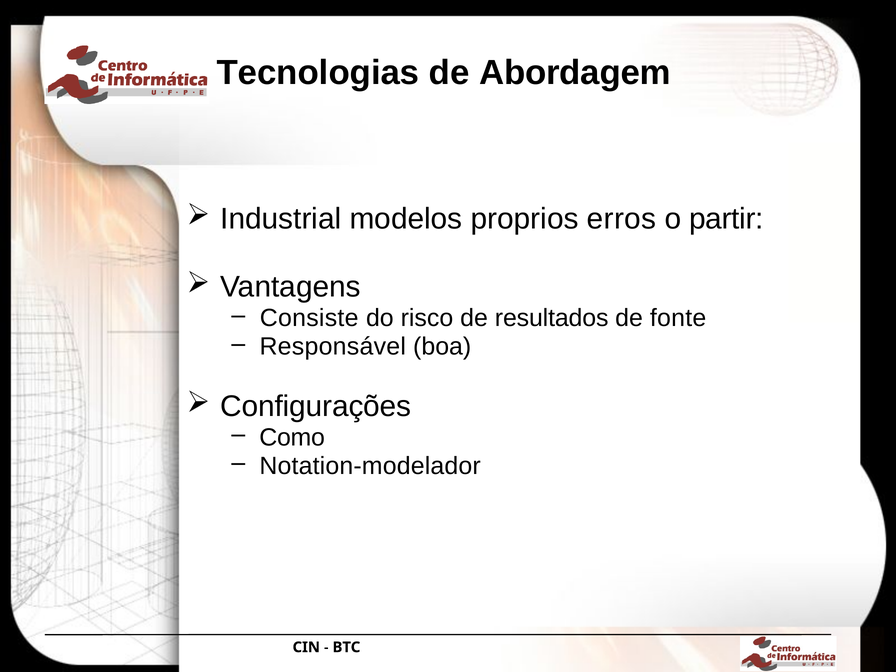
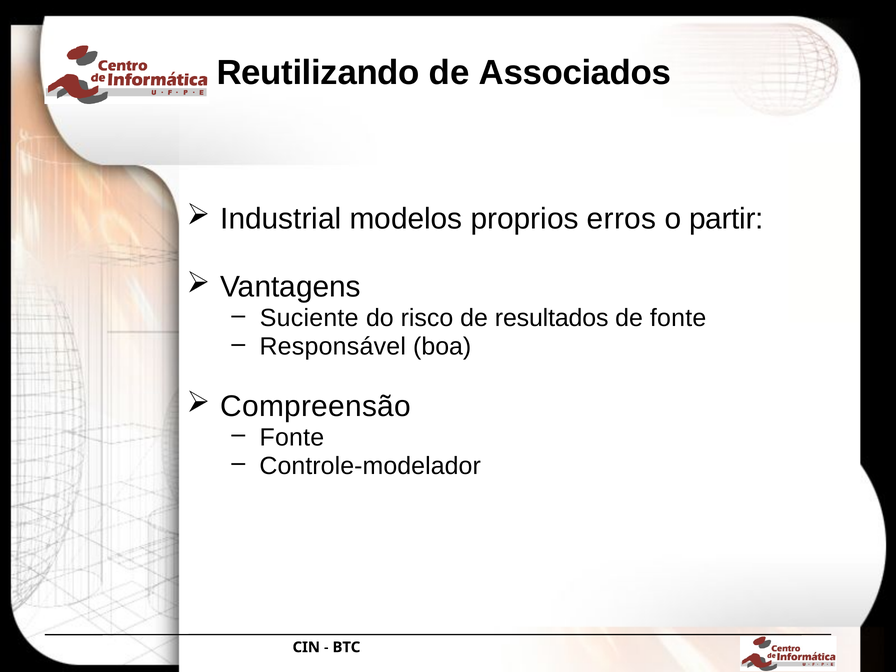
Tecnologias: Tecnologias -> Reutilizando (318, 73)
Abordagem: Abordagem -> Associados (575, 73)
Consiste: Consiste -> Suciente (309, 318)
Configurações: Configurações -> Compreensão (316, 406)
Como: Como -> Fonte (292, 437)
Notation-modelador: Notation-modelador -> Controle-modelador (370, 466)
